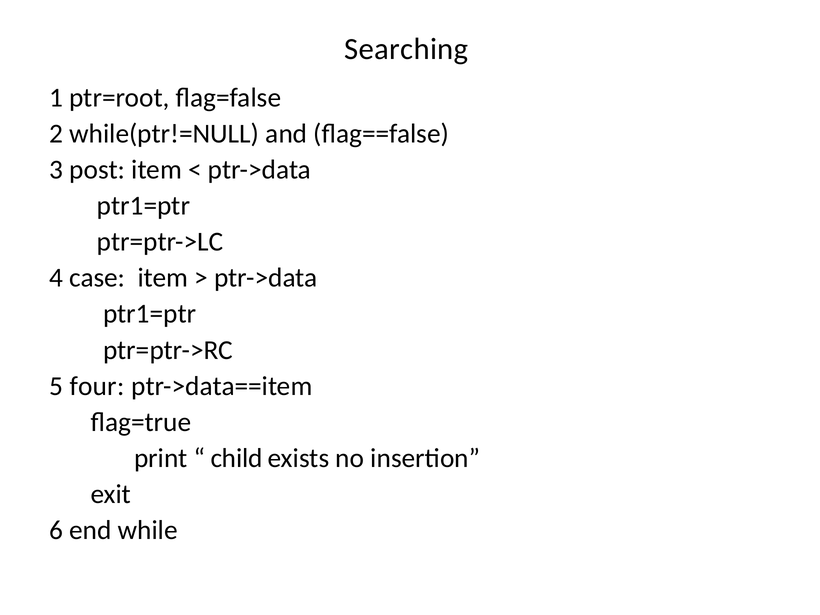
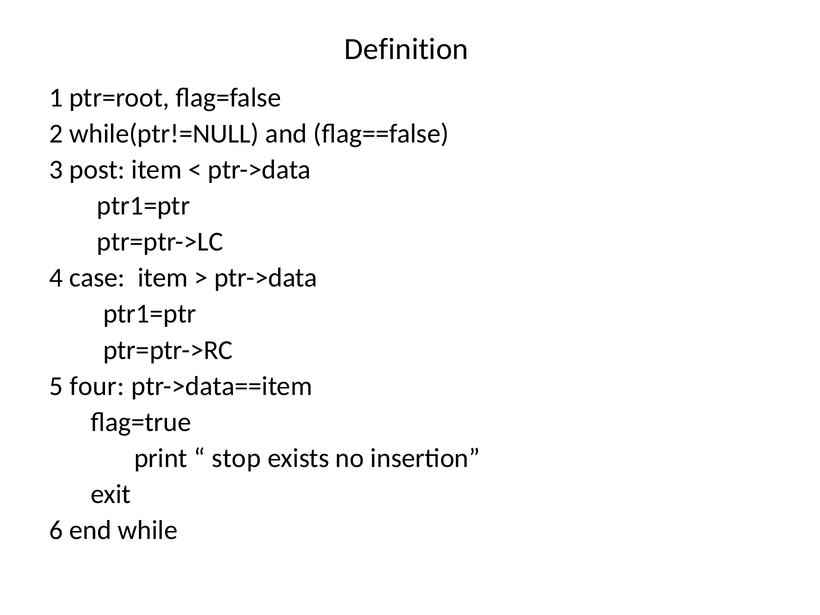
Searching: Searching -> Definition (406, 49)
child: child -> stop (236, 458)
